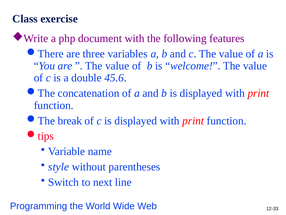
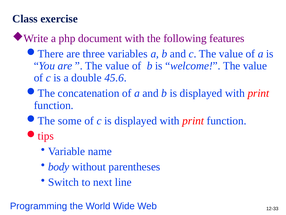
break: break -> some (70, 120)
style: style -> body (59, 166)
